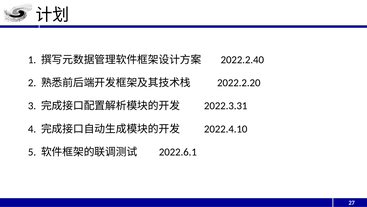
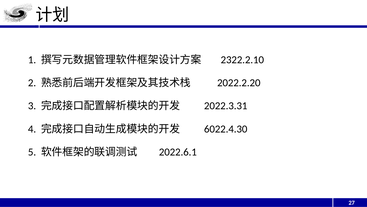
2022.2.40: 2022.2.40 -> 2322.2.10 (242, 60)
2022.4.10: 2022.4.10 -> 6022.4.30 (226, 129)
